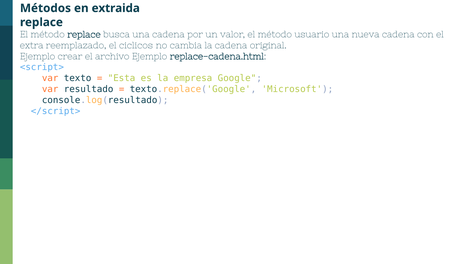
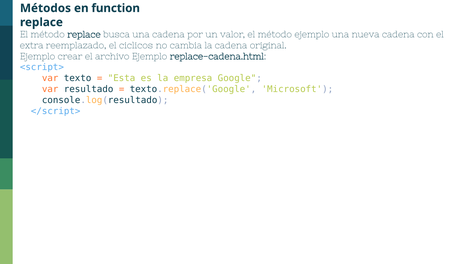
extraida: extraida -> function (116, 8)
método usuario: usuario -> ejemplo (312, 34)
